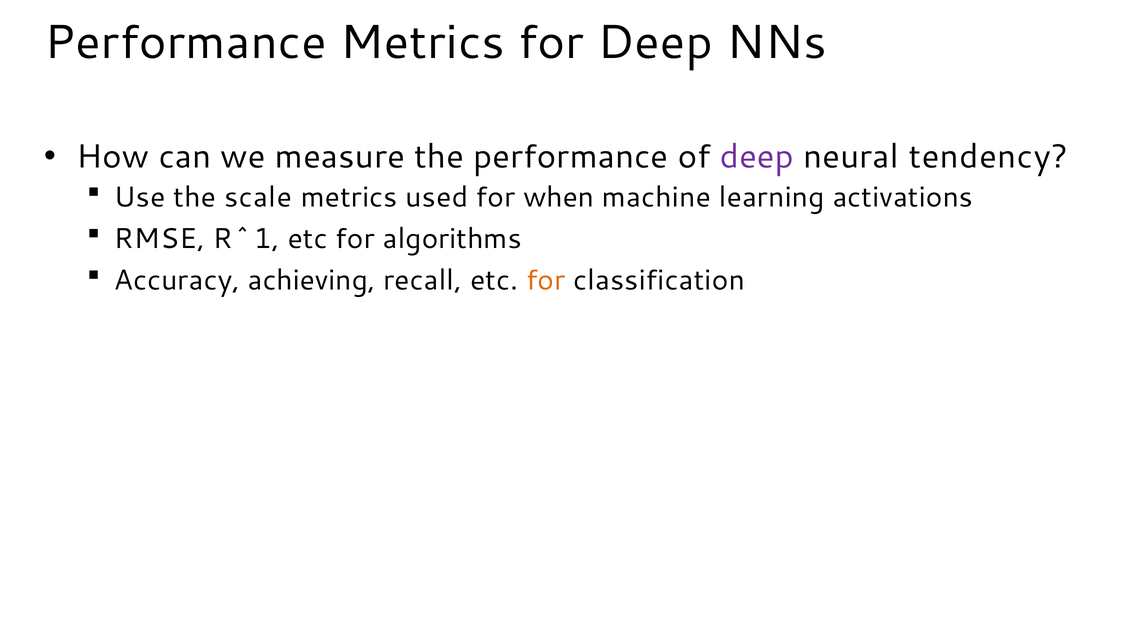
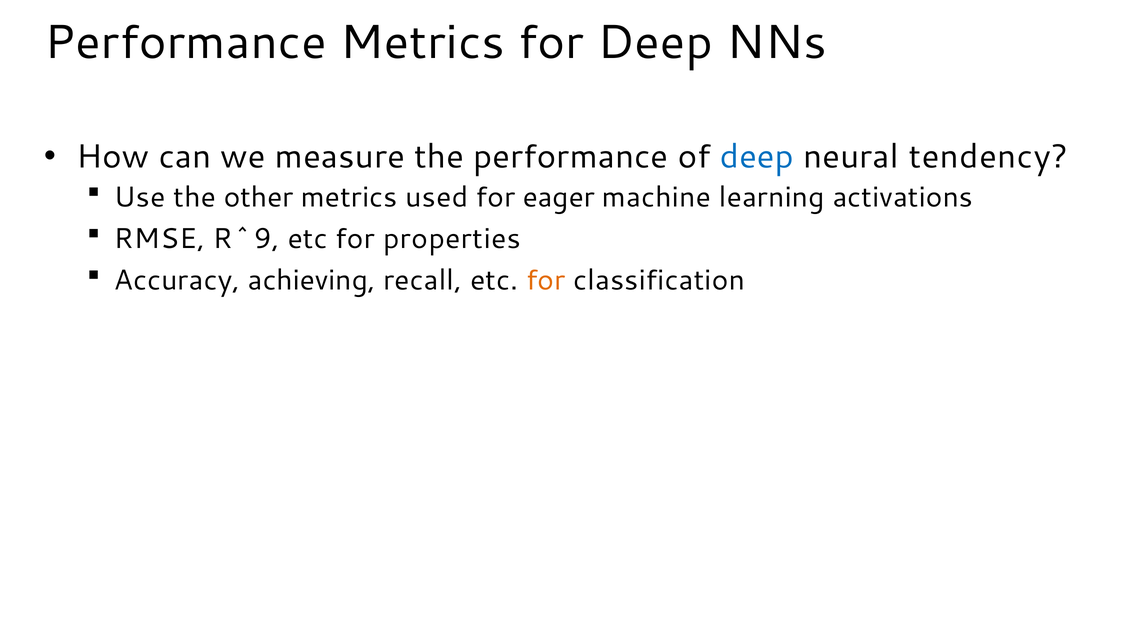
deep colour: purple -> blue (757, 157)
scale: scale -> other (259, 197)
when: when -> eager (559, 197)
R^1: R^1 -> R^9 (246, 239)
algorithms: algorithms -> properties (452, 239)
